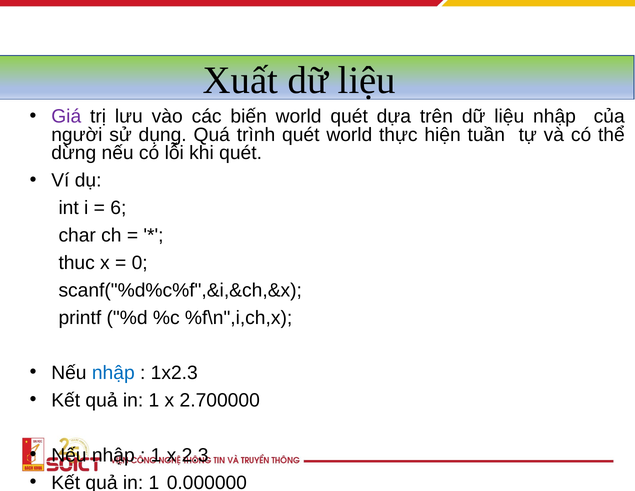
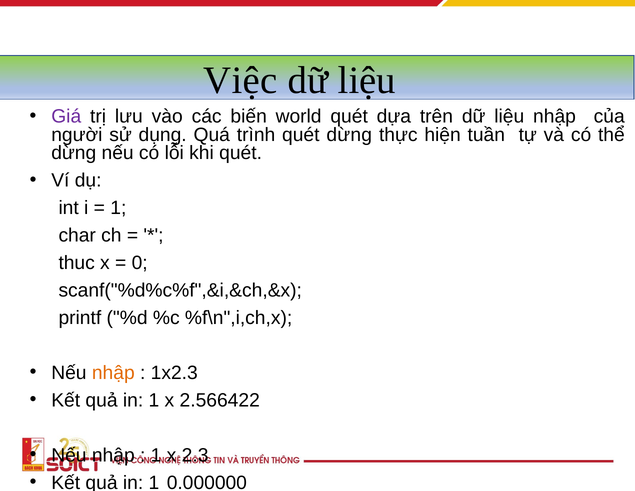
Xuất: Xuất -> Việc (240, 80)
quét world: world -> dừng (349, 135)
6: 6 -> 1 (118, 208)
nhập colour: blue -> orange (113, 372)
2.700000: 2.700000 -> 2.566422 (220, 400)
